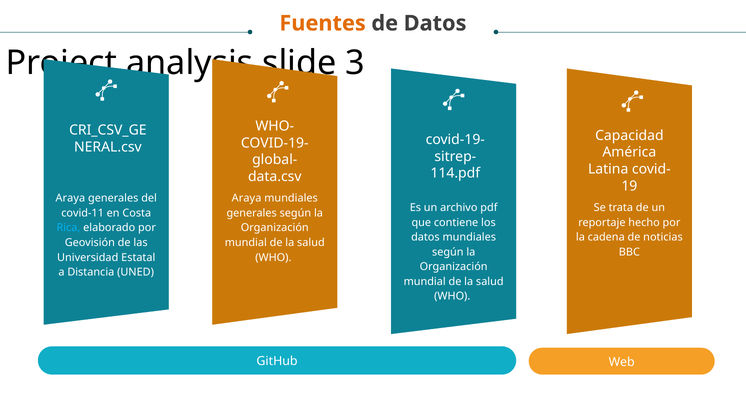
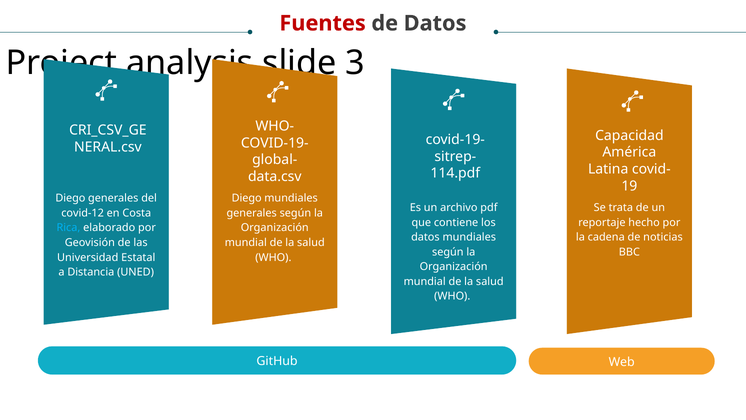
Fuentes colour: orange -> red (323, 23)
Araya: Araya -> Diego (70, 198)
Araya: Araya -> Diego (247, 198)
covid-11: covid-11 -> covid-12 (83, 213)
